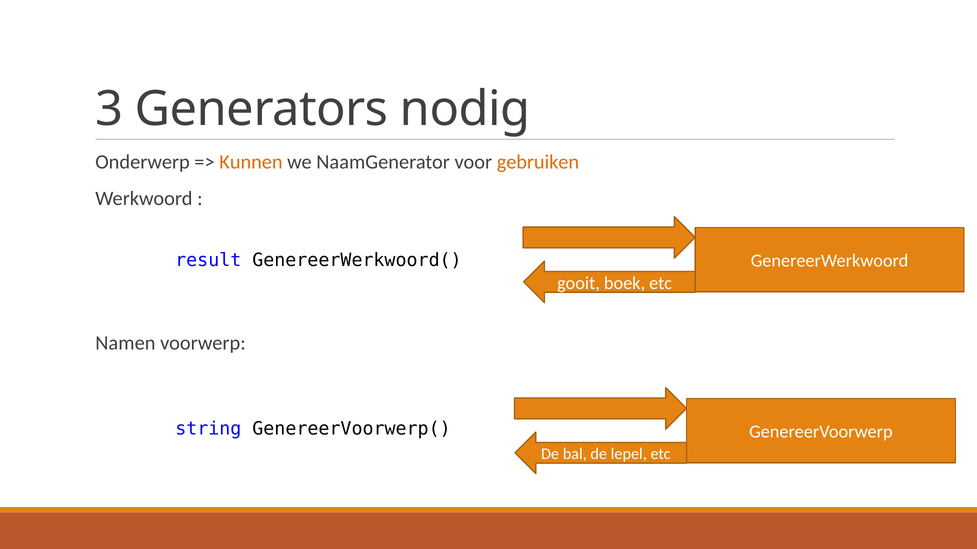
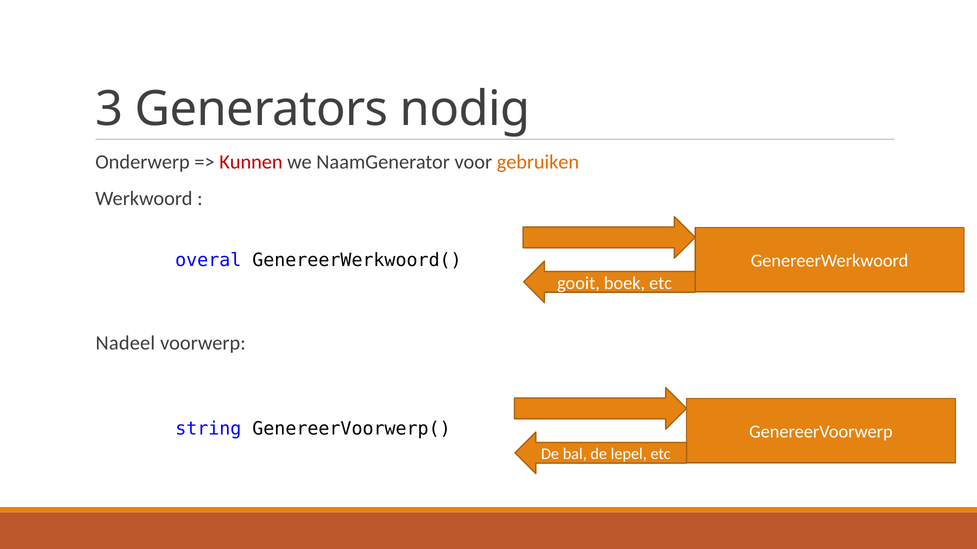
Kunnen colour: orange -> red (251, 162)
result: result -> overal (208, 260)
Namen: Namen -> Nadeel (125, 344)
